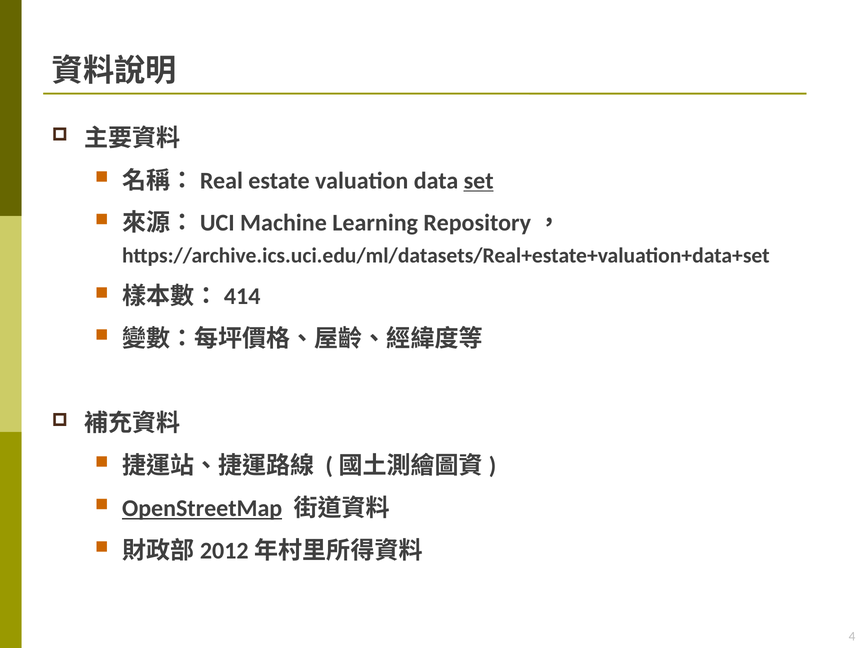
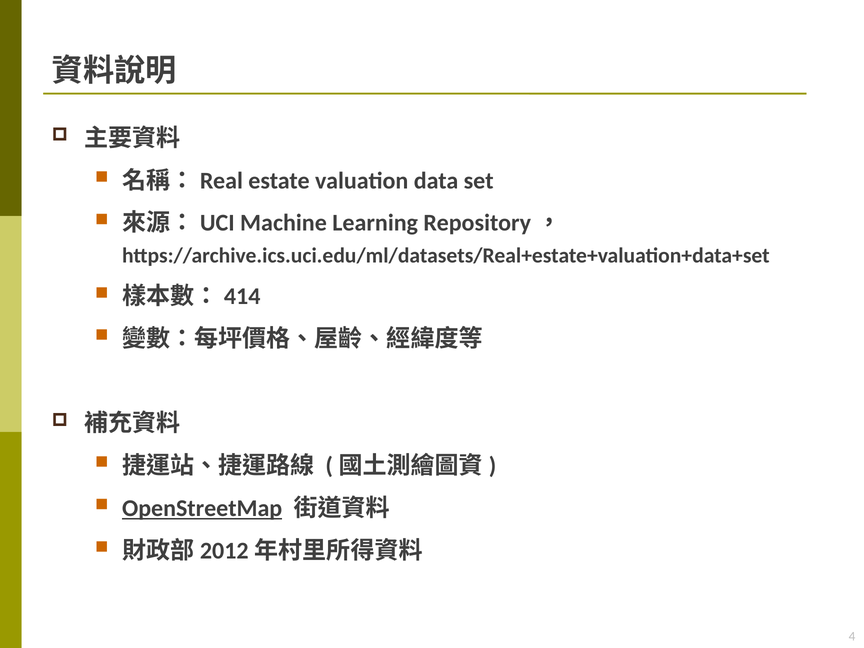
set underline: present -> none (479, 181)
